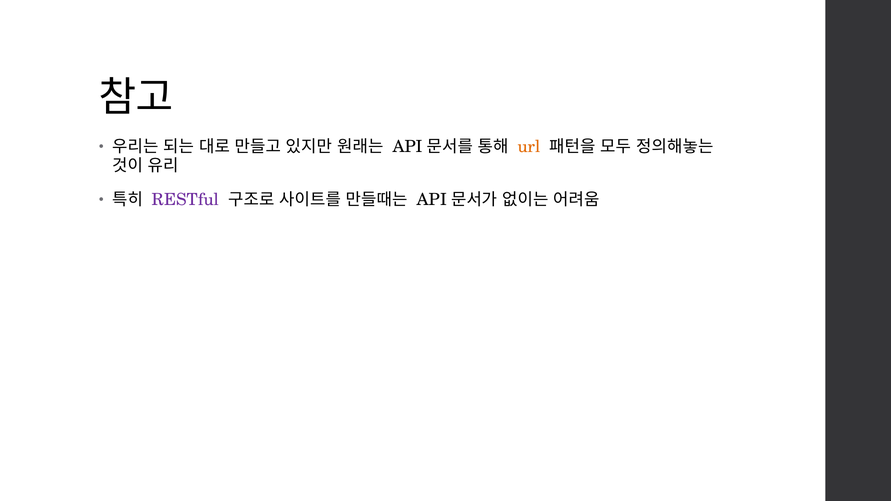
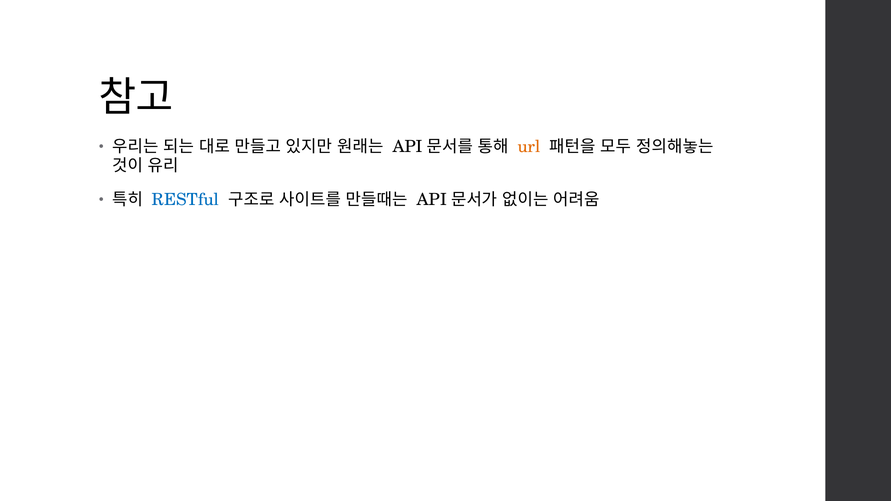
RESTful colour: purple -> blue (186, 200)
